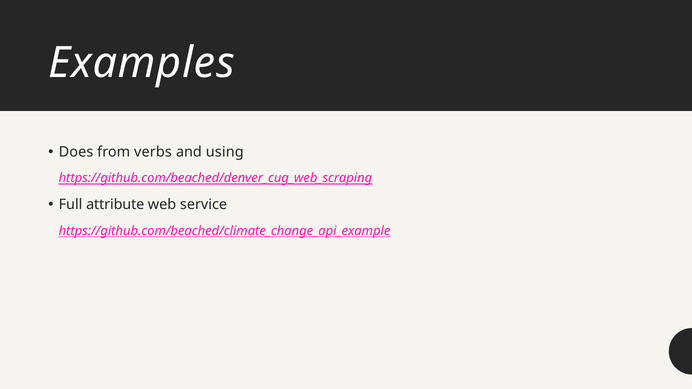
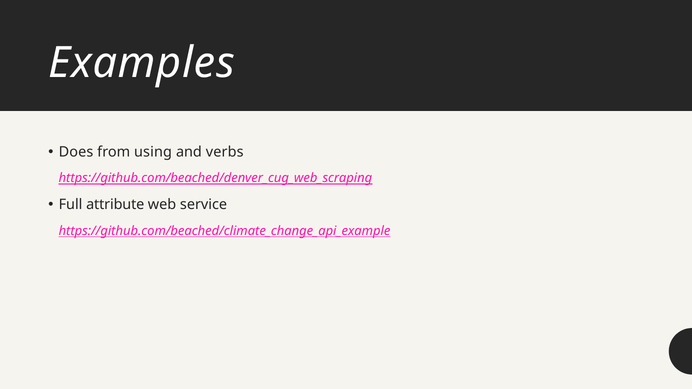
verbs: verbs -> using (153, 152)
using: using -> verbs (225, 152)
